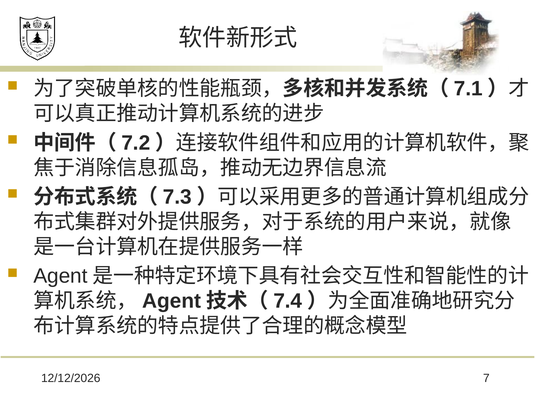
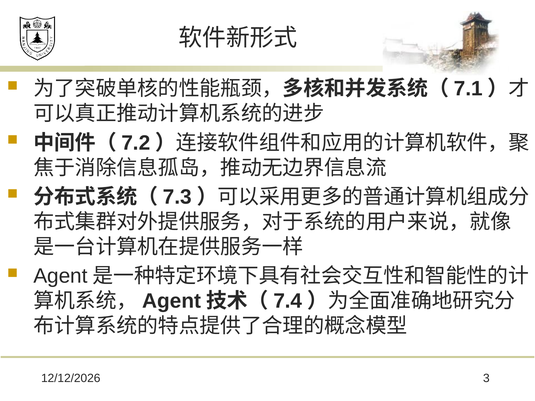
7: 7 -> 3 (486, 378)
